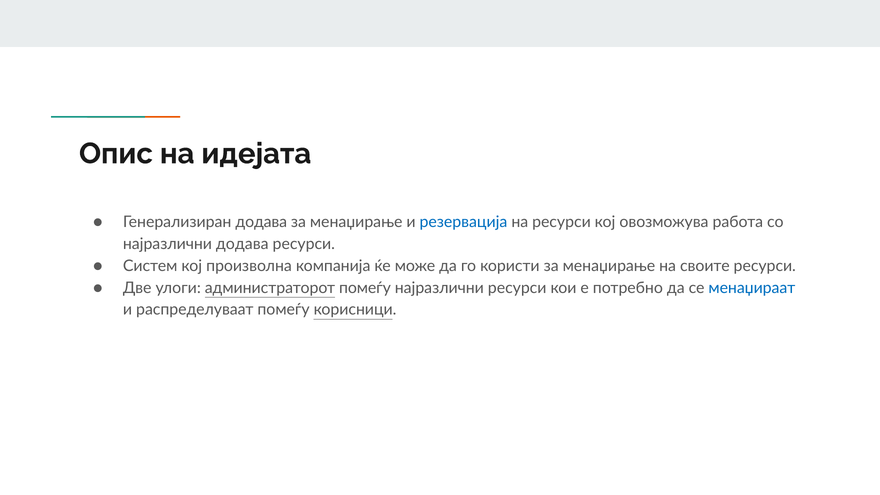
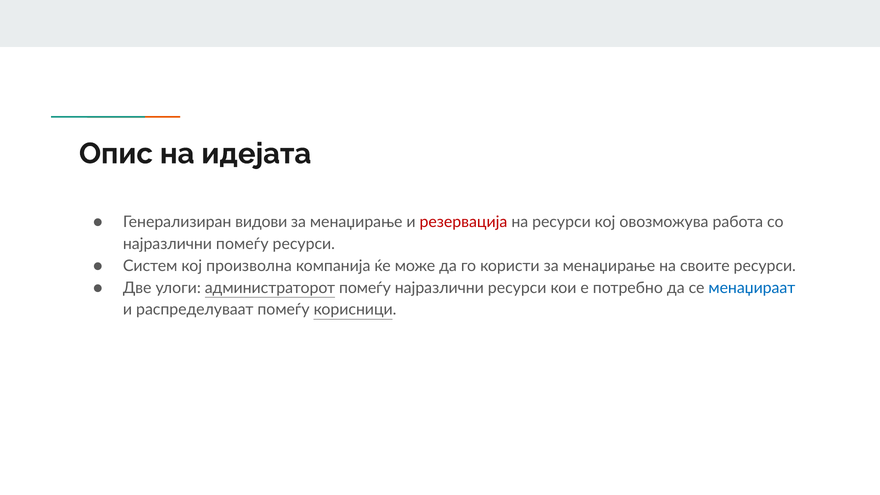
Генерализиран додава: додава -> видови (261, 222)
резервација colour: blue -> red (463, 222)
најразлични додава: додава -> помеѓу (242, 244)
